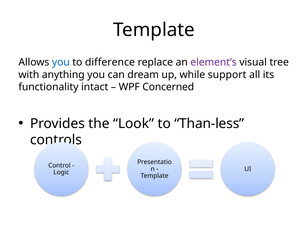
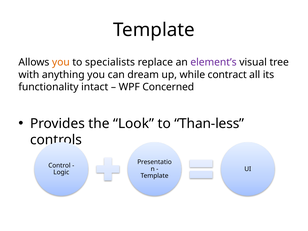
you colour: blue -> orange (61, 62)
difference: difference -> specialists (110, 62)
support: support -> contract (227, 75)
